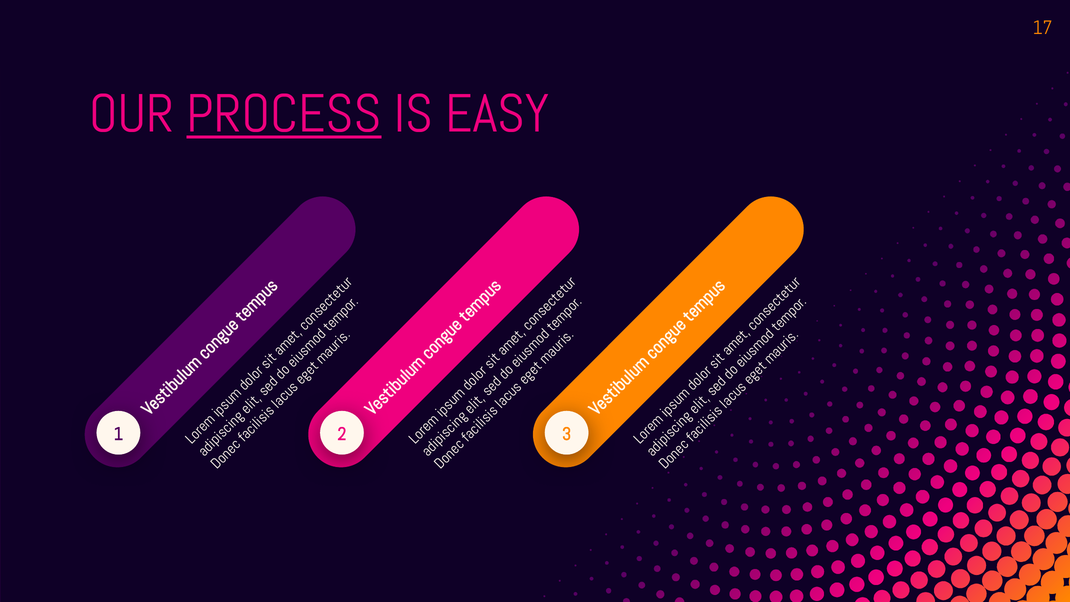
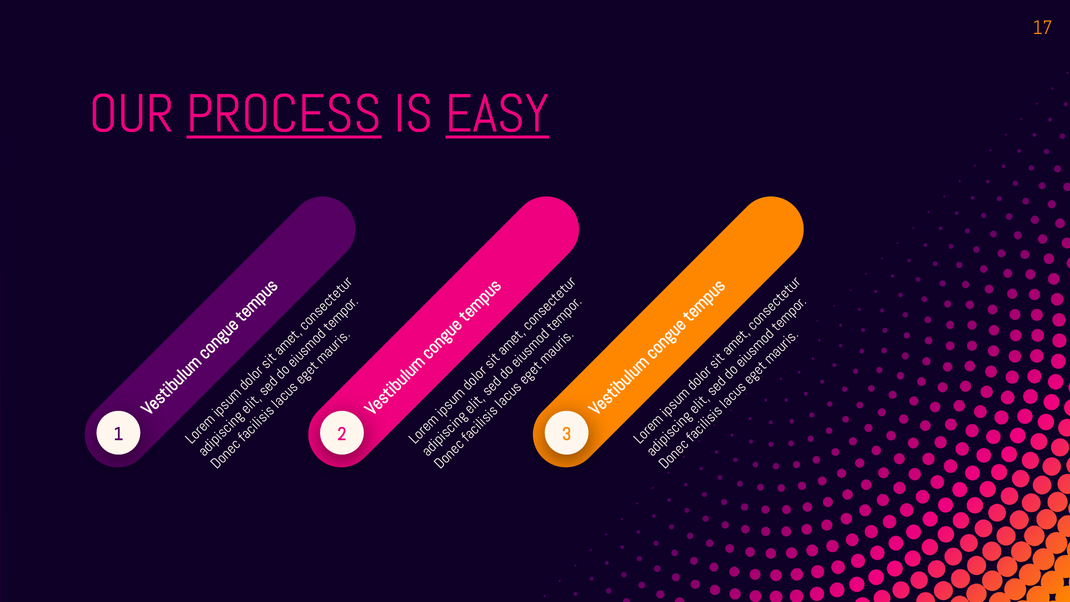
EASY underline: none -> present (497, 114)
